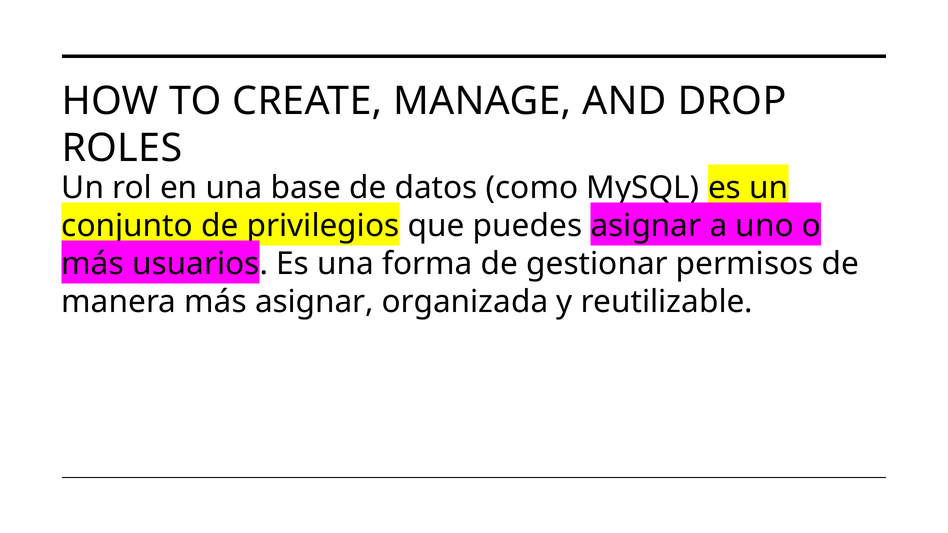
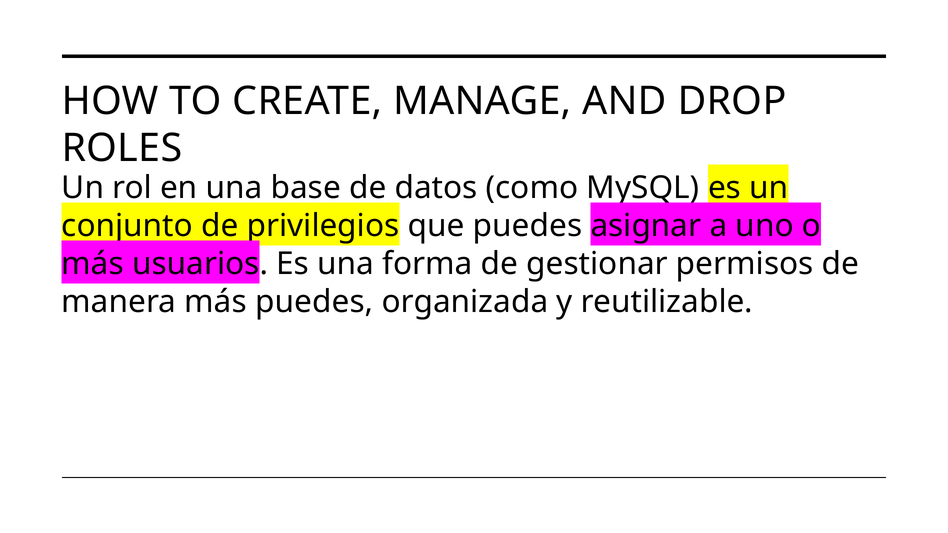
más asignar: asignar -> puedes (314, 302)
